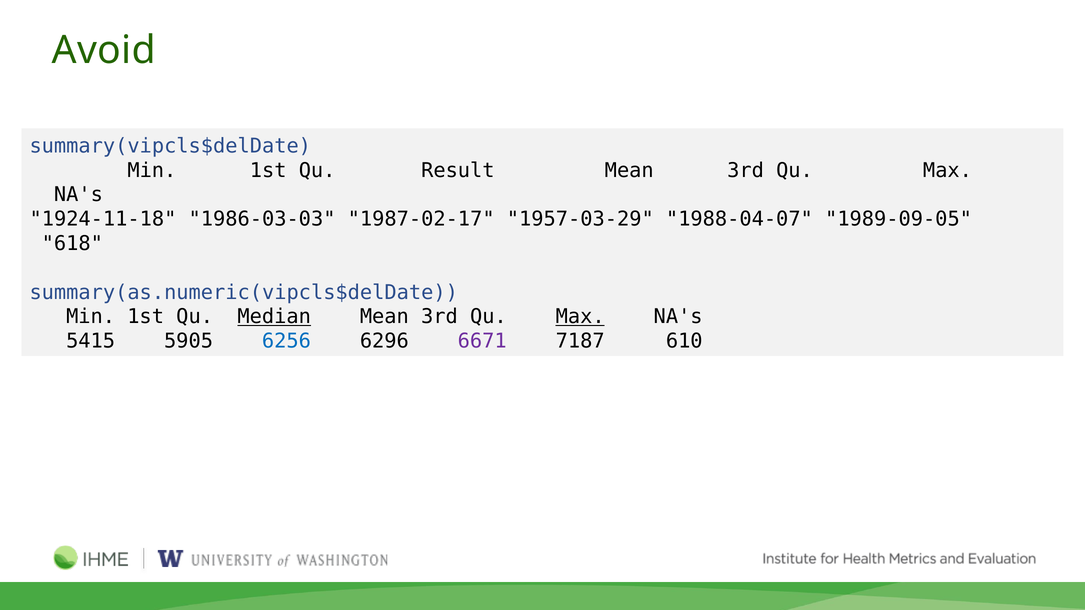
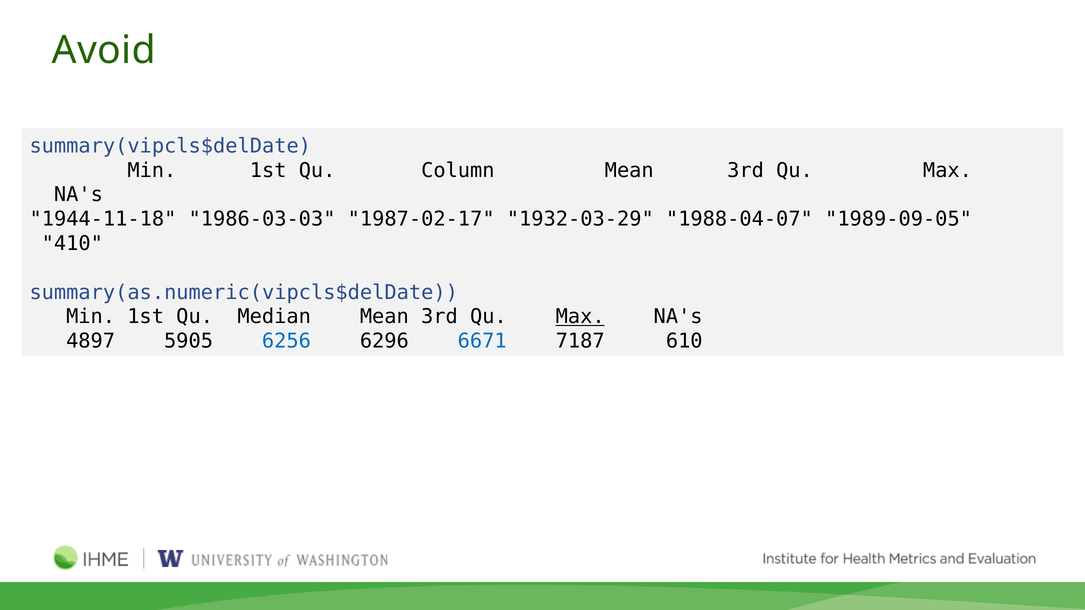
Result: Result -> Column (458, 170)
1924-11-18: 1924-11-18 -> 1944-11-18 (103, 219)
1957-03-29: 1957-03-29 -> 1932-03-29 (580, 219)
618: 618 -> 410 (72, 244)
Median underline: present -> none (274, 317)
5415: 5415 -> 4897 (91, 341)
6671 colour: purple -> blue (482, 341)
